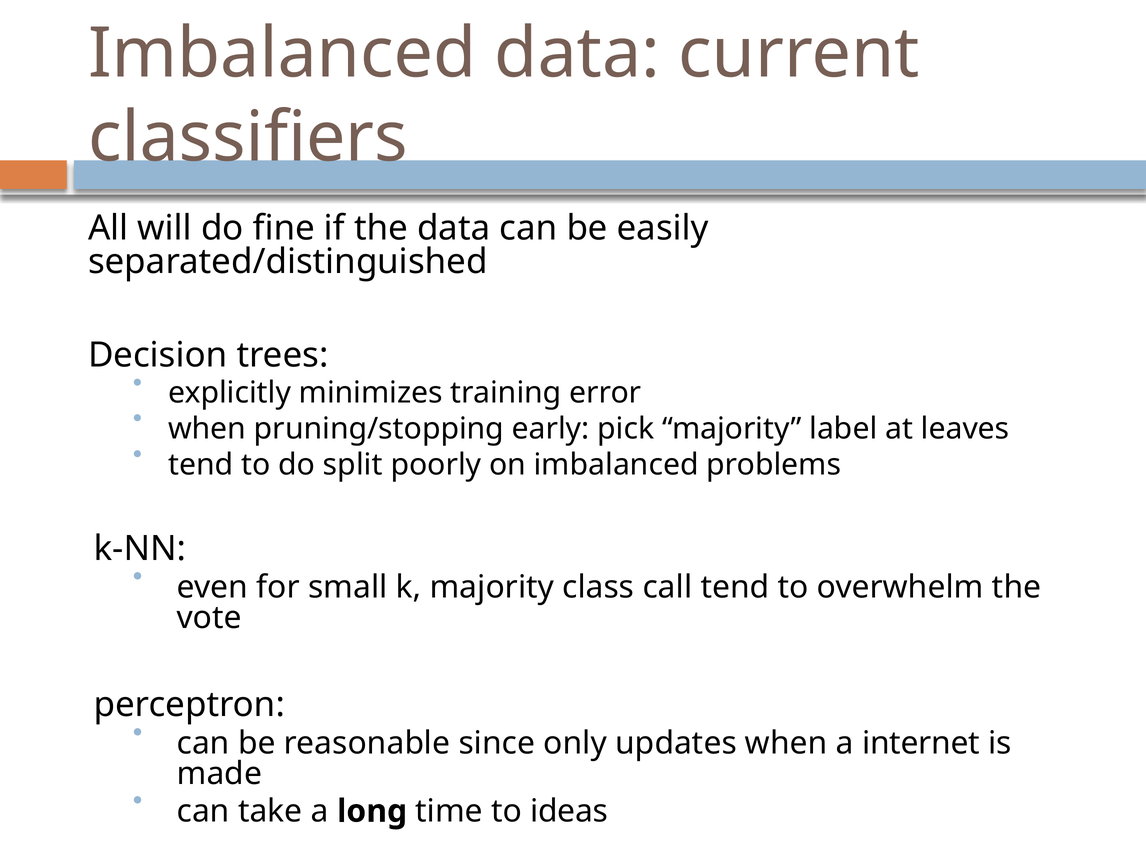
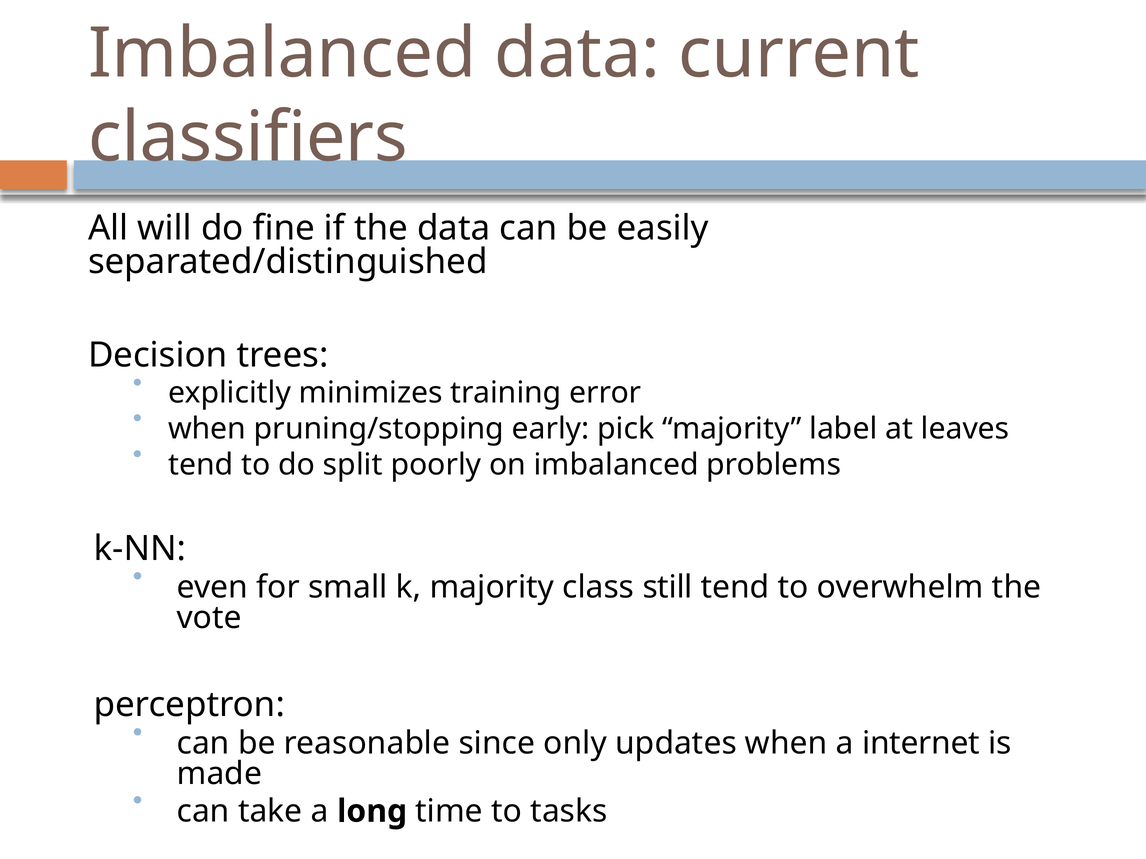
call: call -> still (668, 588)
ideas: ideas -> tasks (569, 812)
